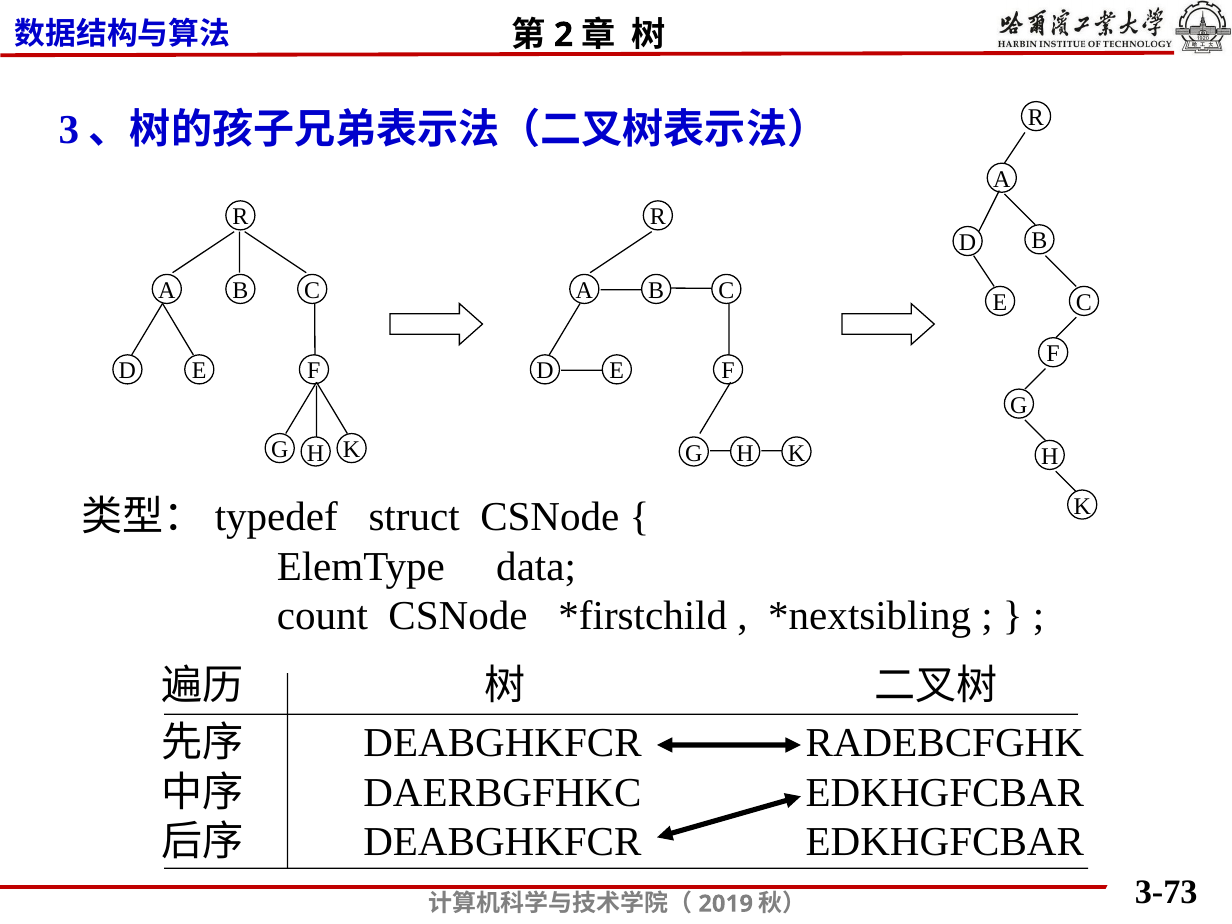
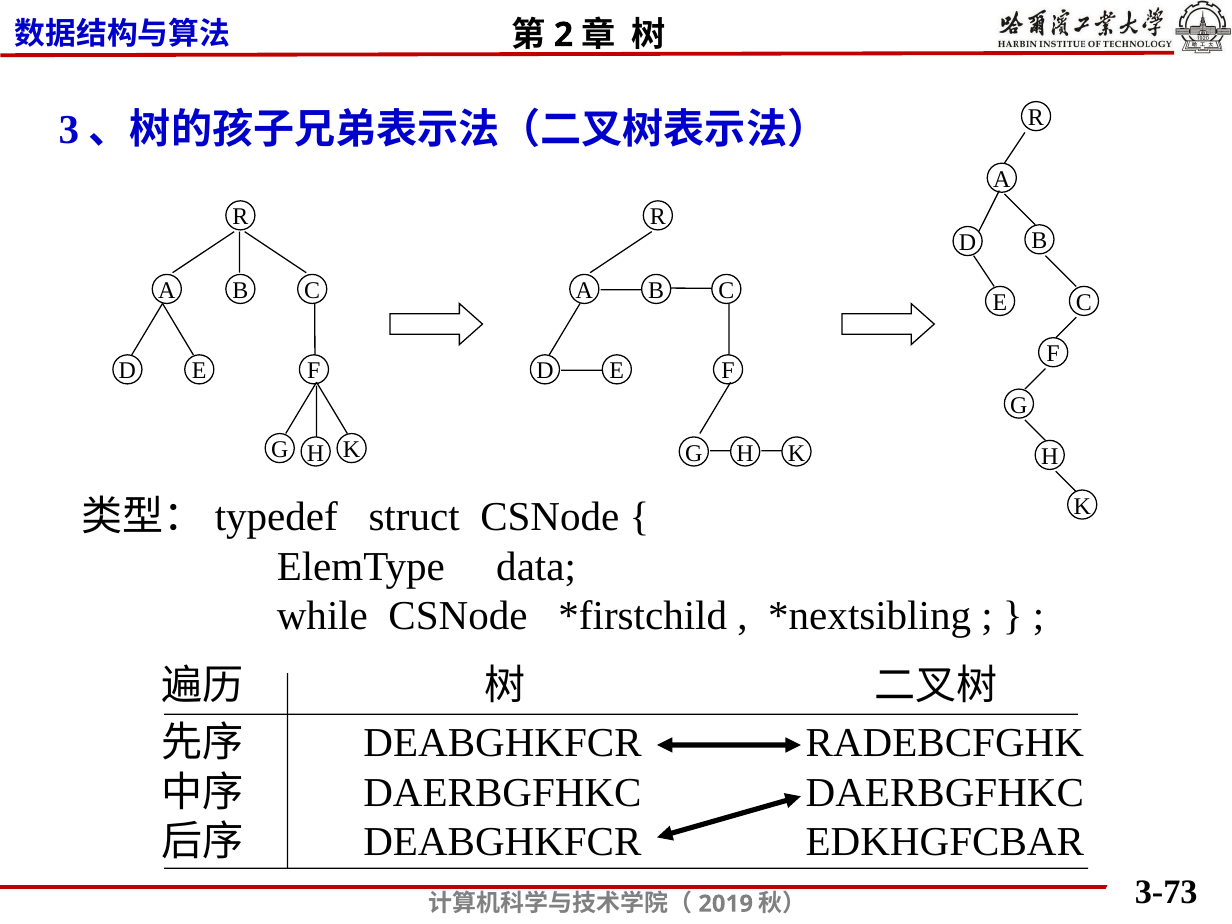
count: count -> while (322, 616)
DAERBGFHKC EDKHGFCBAR: EDKHGFCBAR -> DAERBGFHKC (945, 793)
